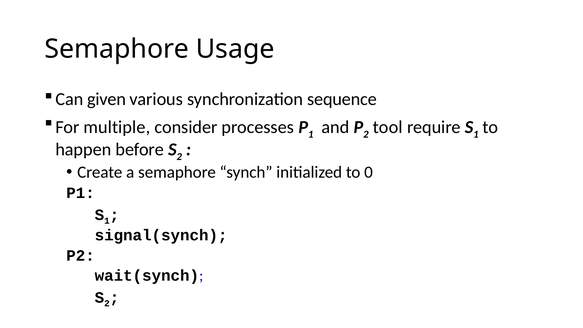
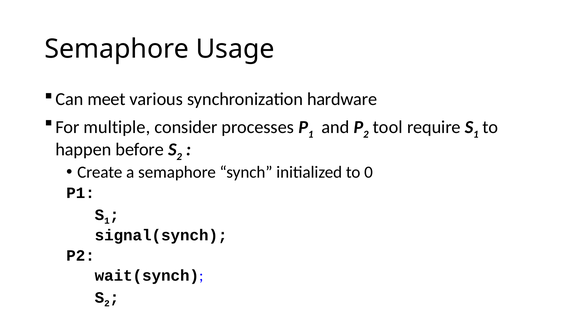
given: given -> meet (107, 99)
sequence: sequence -> hardware (342, 99)
